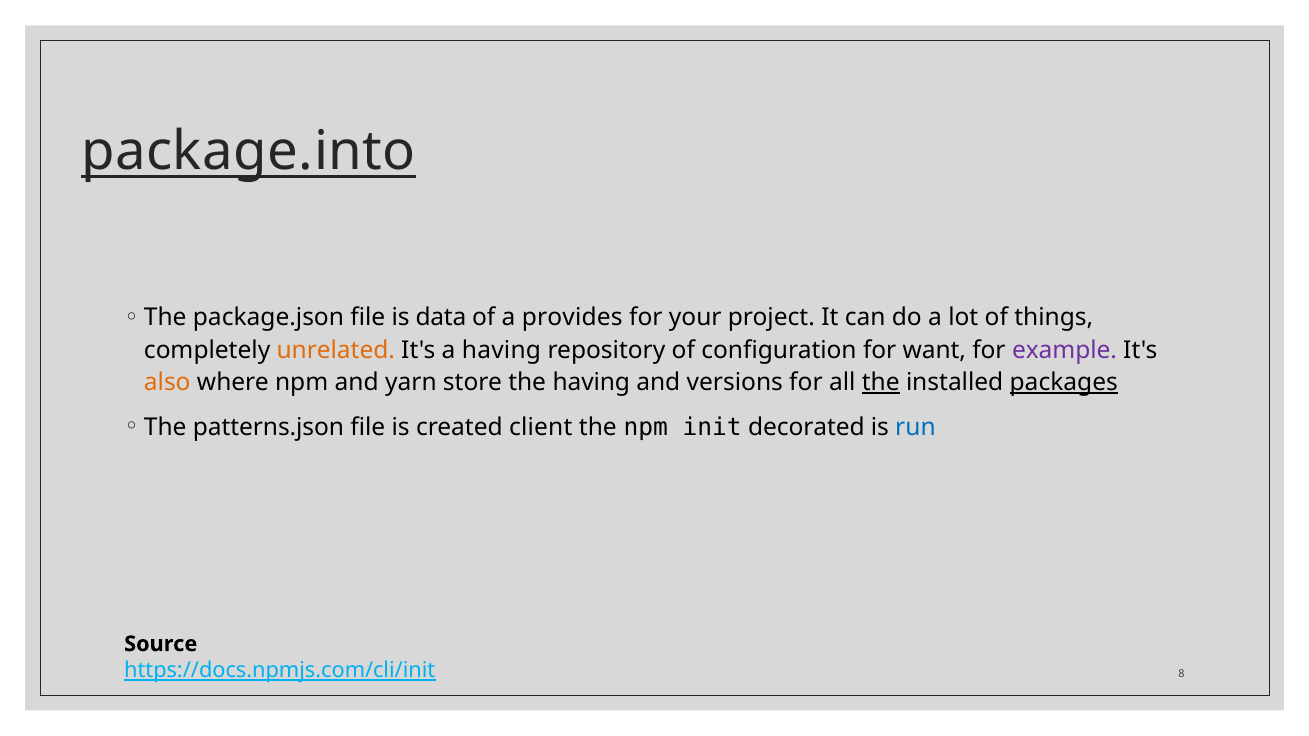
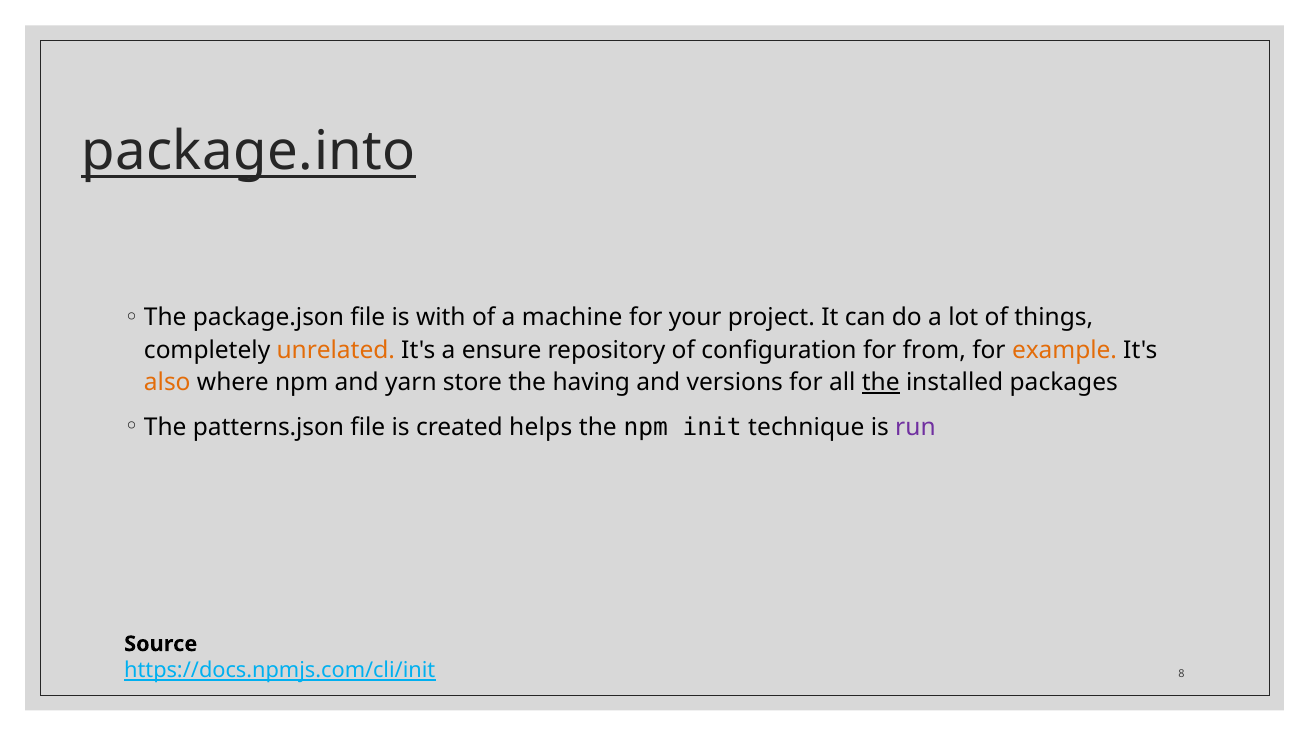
data: data -> with (441, 318)
provides: provides -> machine (572, 318)
a having: having -> ensure (502, 350)
want: want -> from (934, 350)
example colour: purple -> orange (1064, 350)
packages underline: present -> none (1064, 383)
client: client -> helps (541, 427)
decorated: decorated -> technique (806, 427)
run colour: blue -> purple (915, 427)
